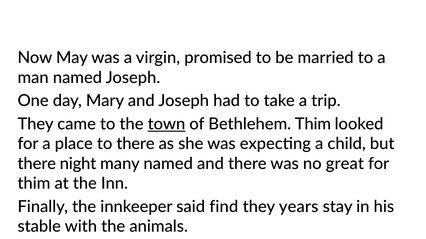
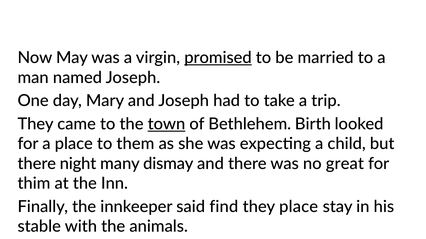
promised underline: none -> present (218, 58)
Bethlehem Thim: Thim -> Birth (313, 124)
to there: there -> them (135, 144)
many named: named -> dismay (168, 164)
they years: years -> place (299, 207)
